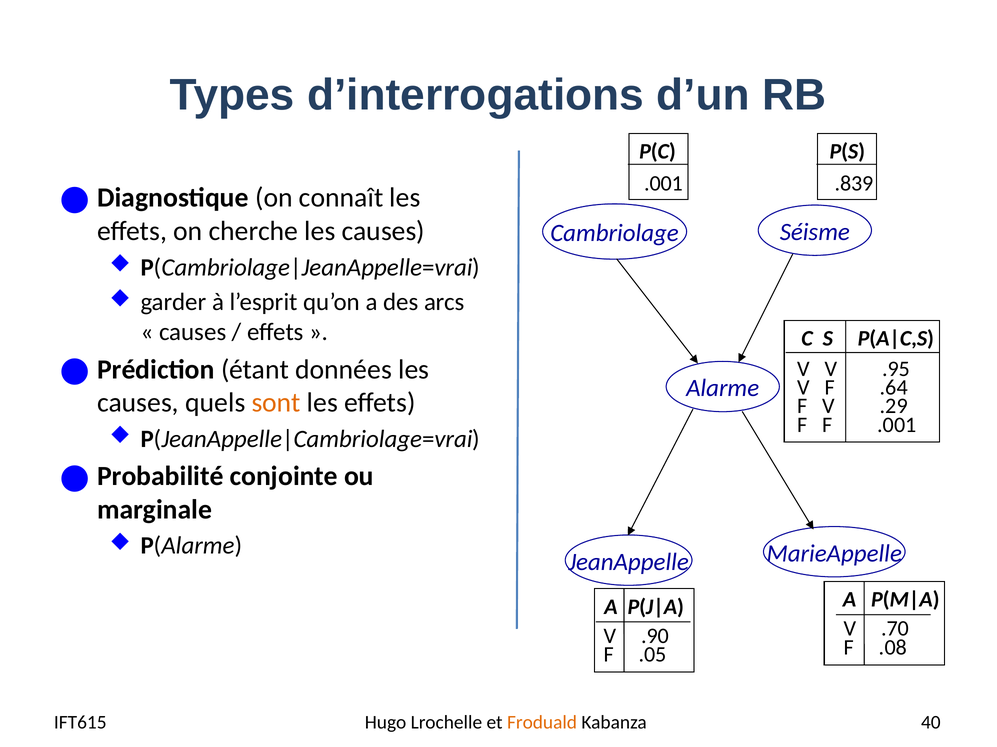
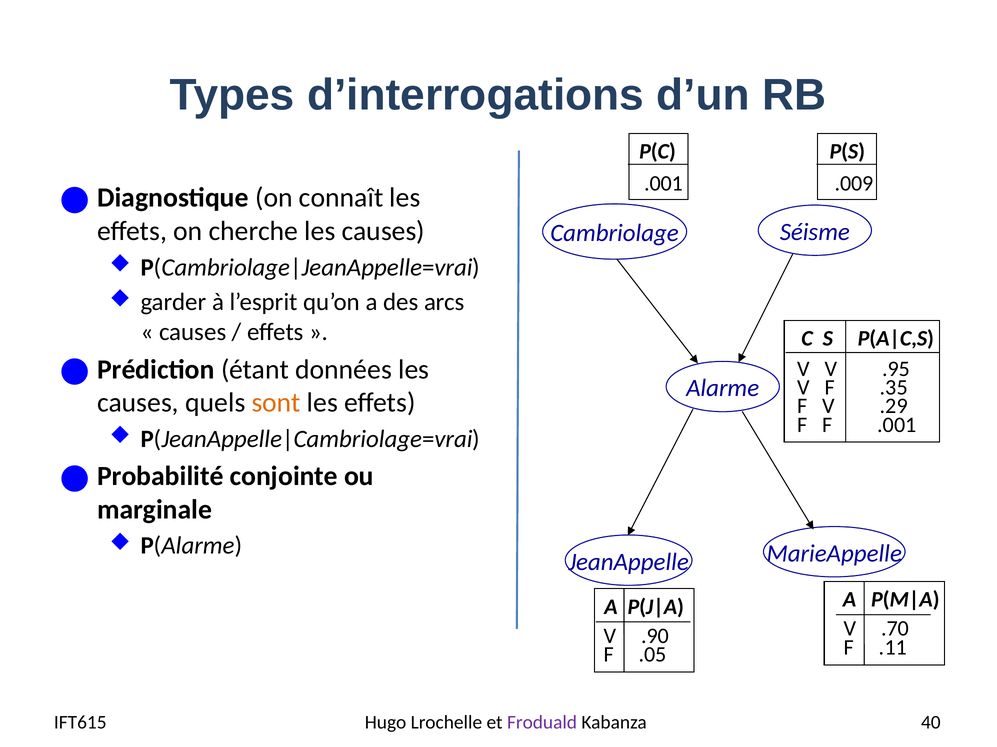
.839: .839 -> .009 (854, 183)
.64: .64 -> .35 (894, 388)
.08: .08 -> .11 (893, 648)
Froduald colour: orange -> purple (542, 723)
